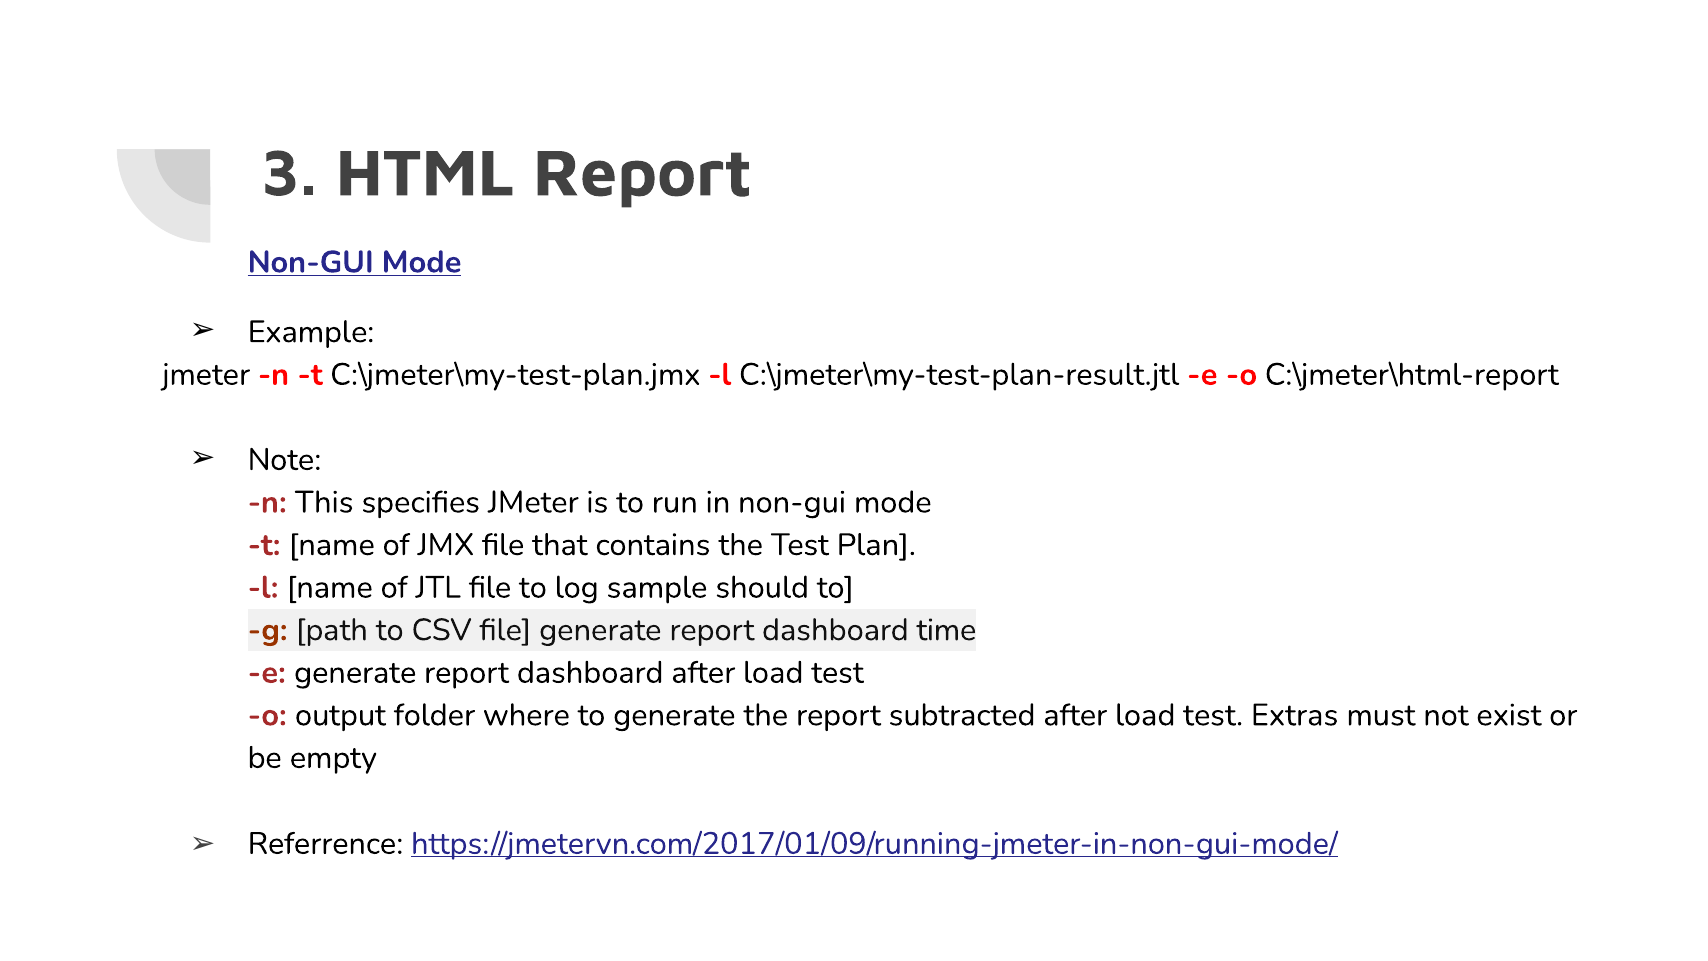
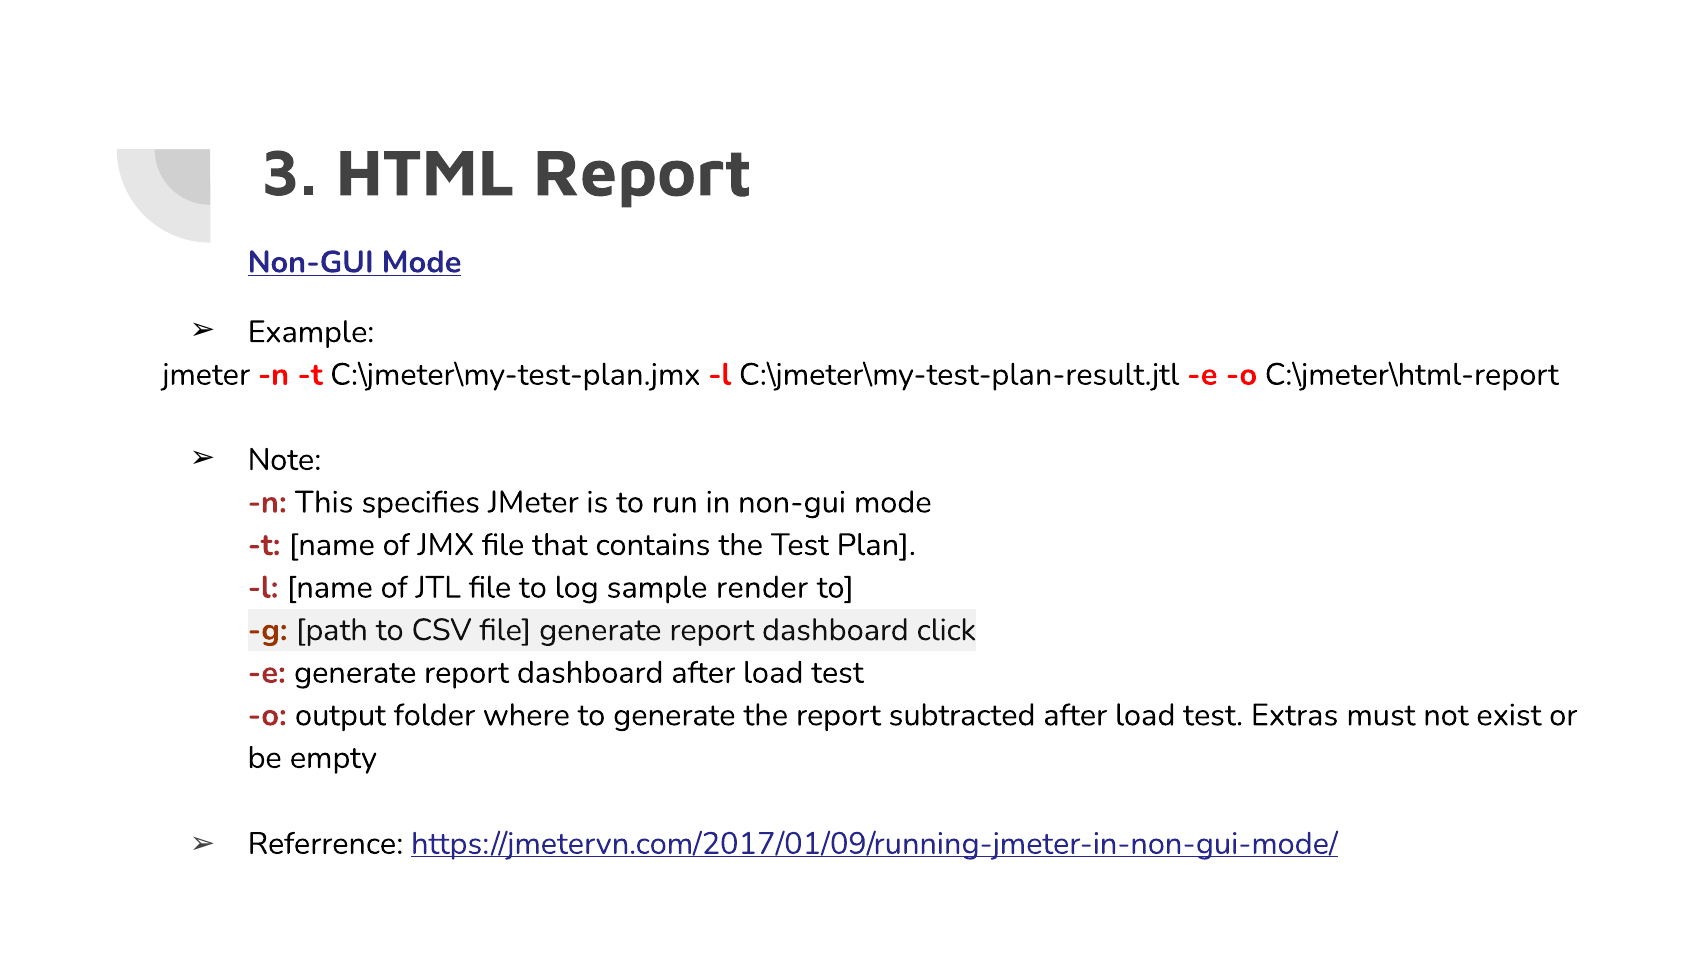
should: should -> render (762, 587)
time: time -> click (946, 630)
